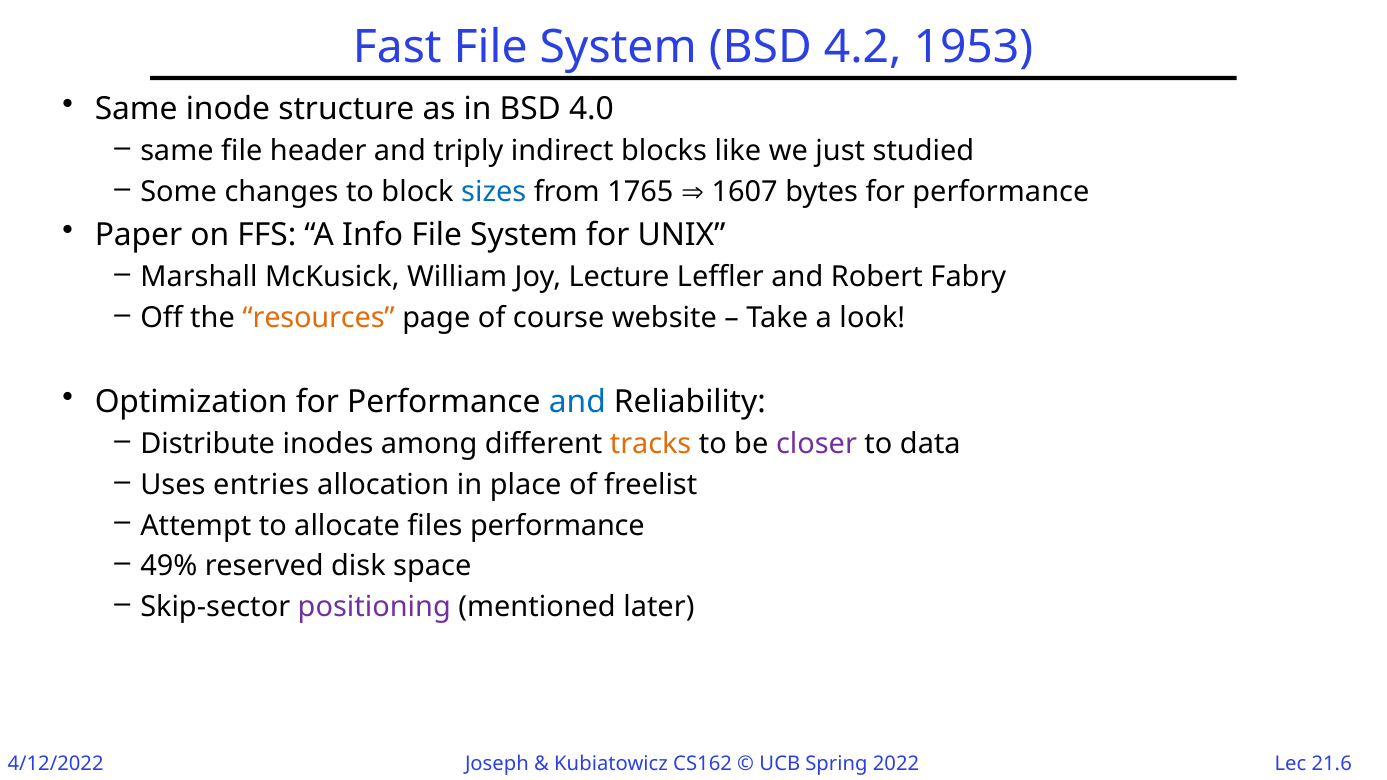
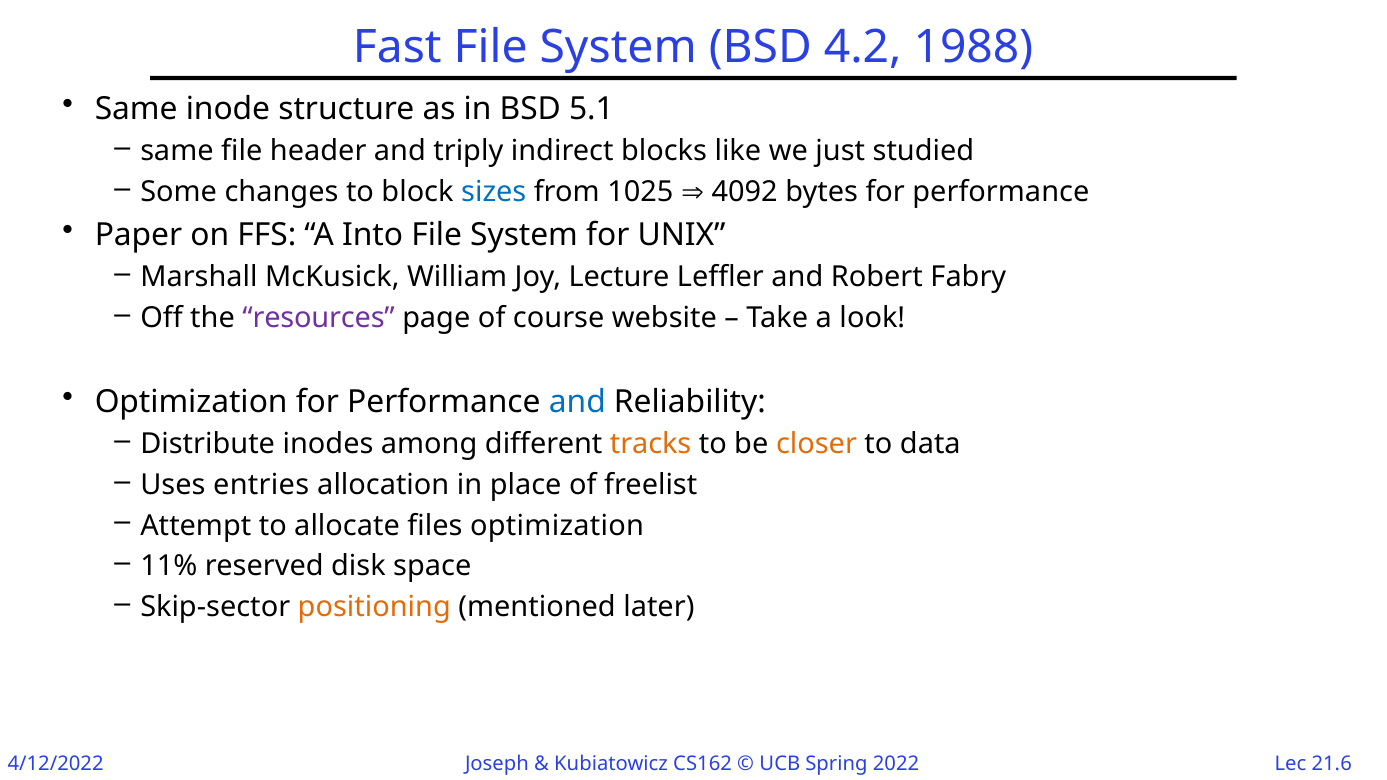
1953: 1953 -> 1988 (973, 47)
4.0: 4.0 -> 5.1 (591, 109)
1765: 1765 -> 1025 (640, 192)
1607: 1607 -> 4092 (745, 192)
Info: Info -> Into (373, 235)
resources colour: orange -> purple (319, 318)
closer colour: purple -> orange (816, 444)
files performance: performance -> optimization (557, 526)
49%: 49% -> 11% (169, 566)
positioning colour: purple -> orange (374, 607)
